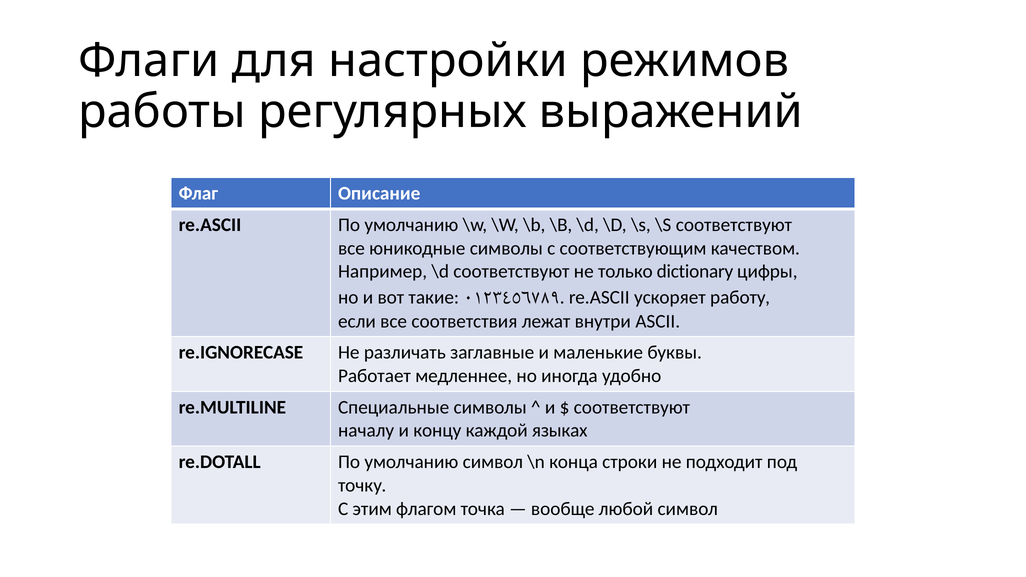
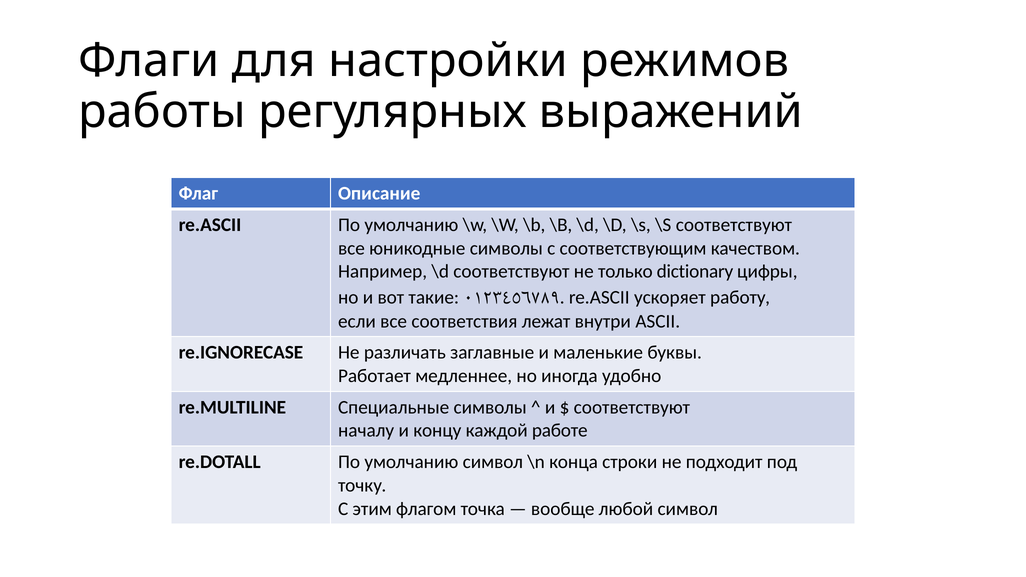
языках: языках -> работе (560, 431)
